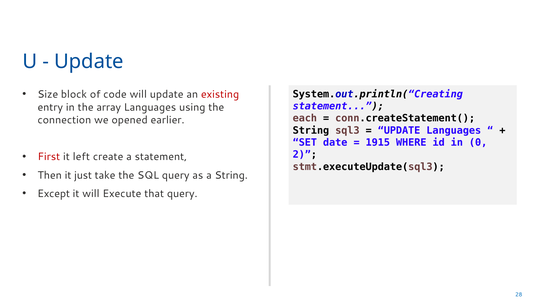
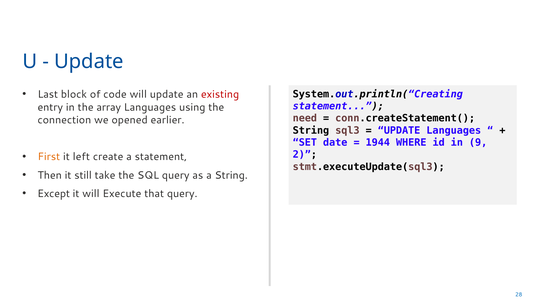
Size: Size -> Last (48, 94)
each: each -> need (305, 118)
1915: 1915 -> 1944 (378, 143)
0: 0 -> 9 (478, 143)
First colour: red -> orange (49, 157)
just: just -> still (83, 175)
